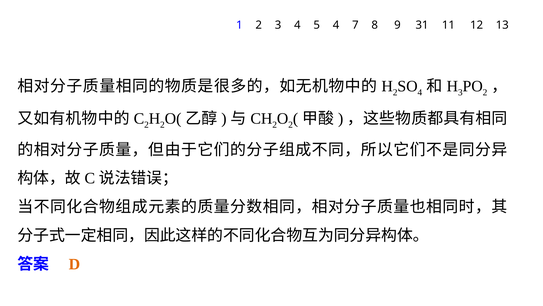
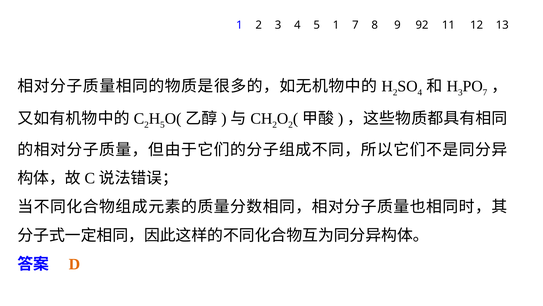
5 4: 4 -> 1 (336, 25)
31: 31 -> 92 (422, 25)
2: 2 -> 7 (485, 92)
2: 2 -> 5 (162, 125)
